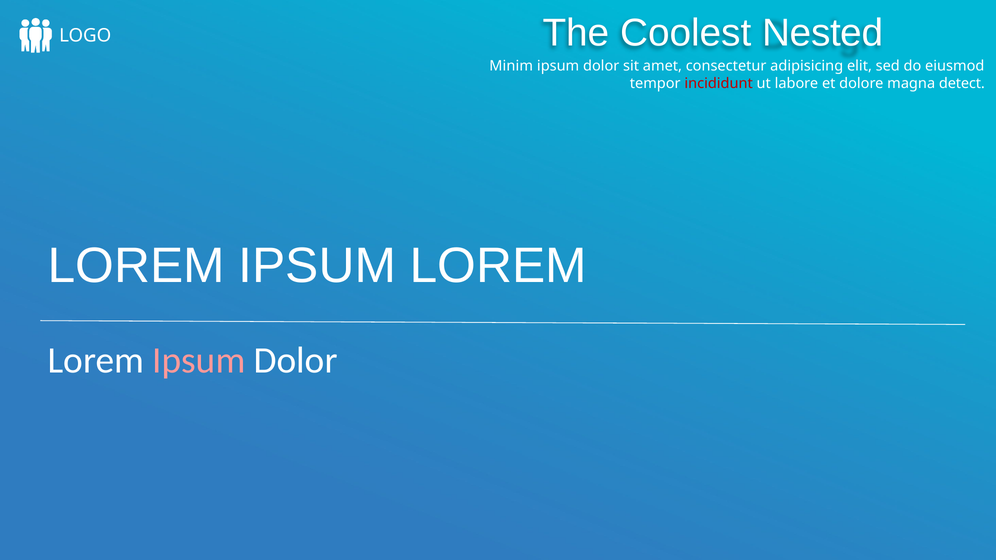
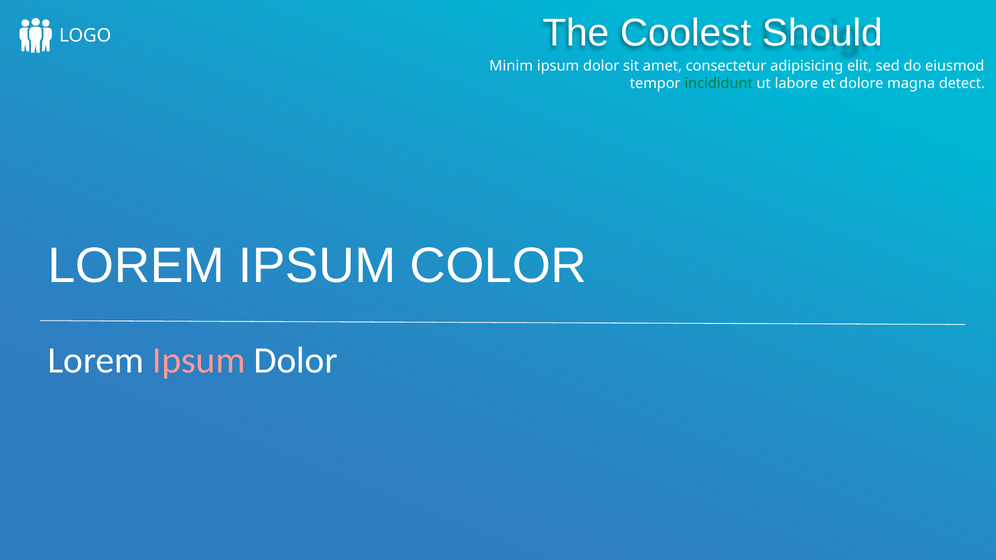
Nested: Nested -> Should (823, 33)
incididunt colour: red -> green (719, 84)
IPSUM LOREM: LOREM -> COLOR (498, 266)
